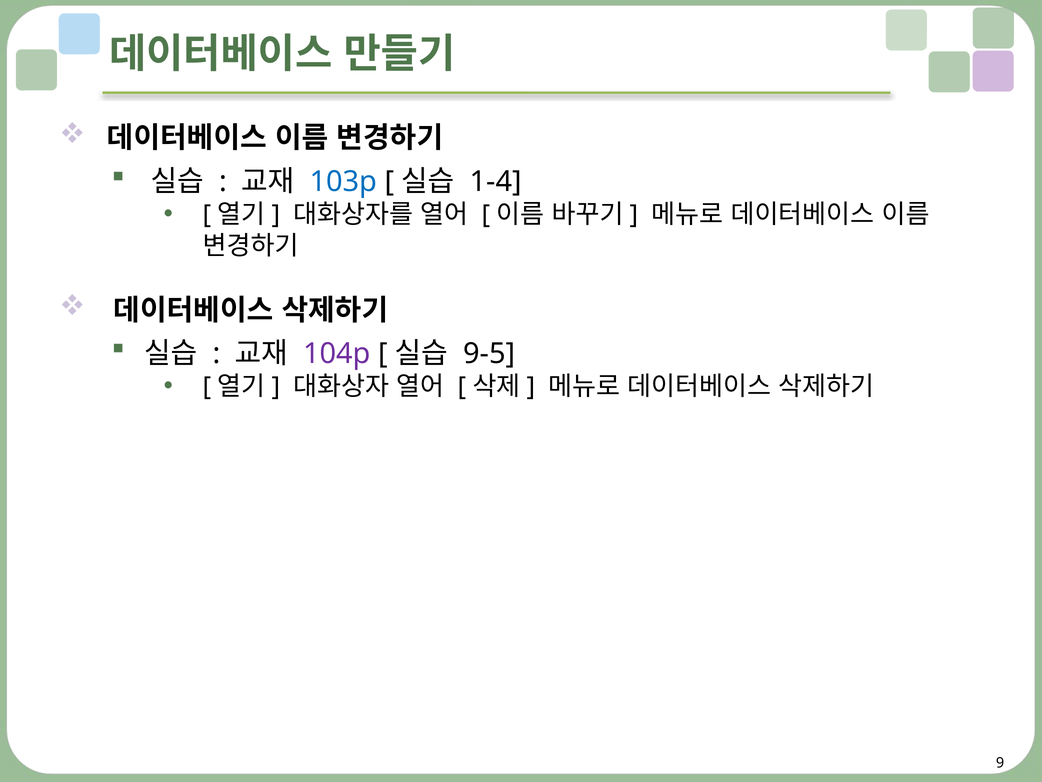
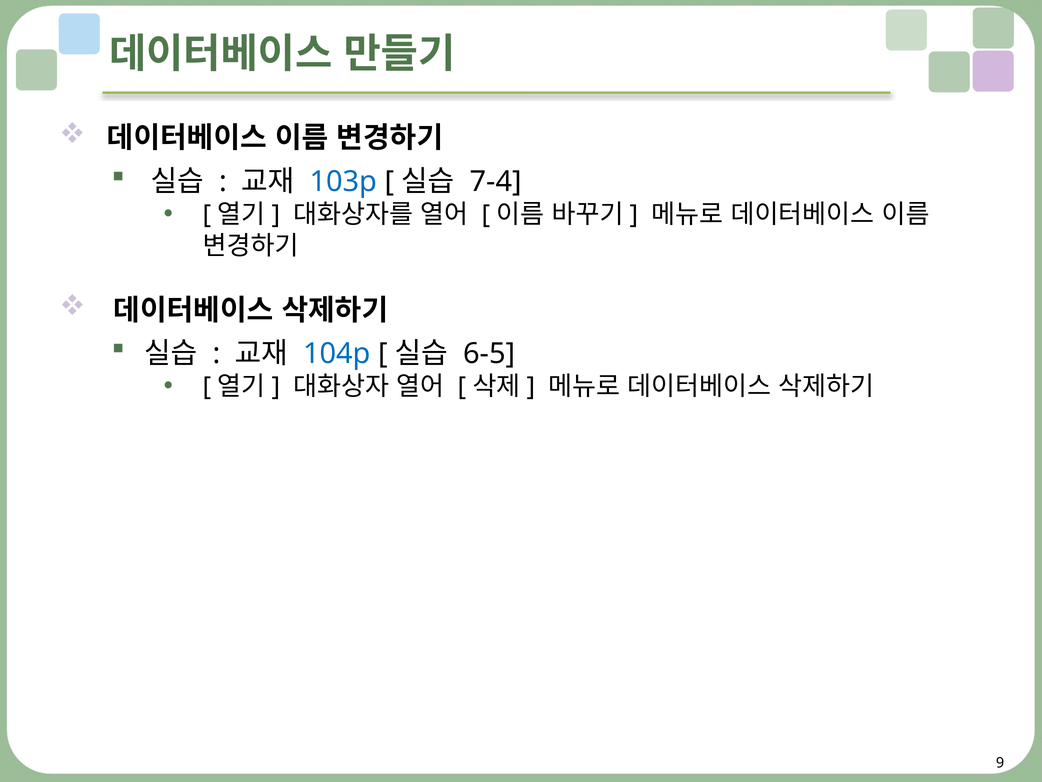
1-4: 1-4 -> 7-4 (496, 182)
104p colour: purple -> blue (337, 354)
9-5: 9-5 -> 6-5 (489, 354)
